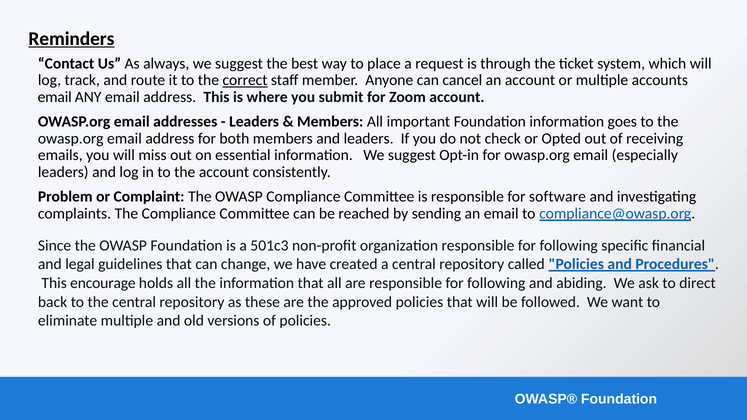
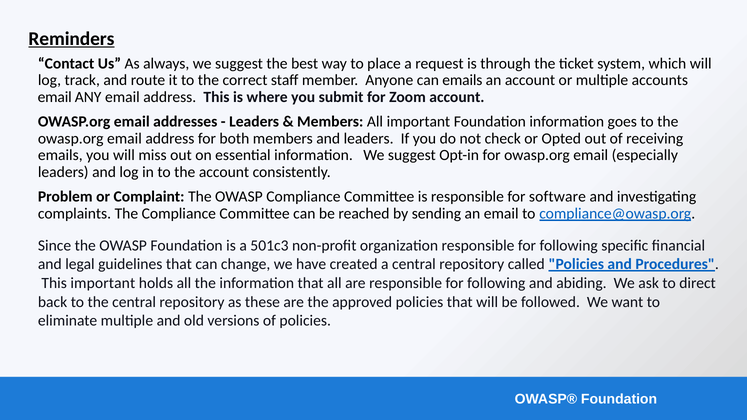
correct underline: present -> none (245, 80)
can cancel: cancel -> emails (462, 80)
This encourage: encourage -> important (103, 283)
